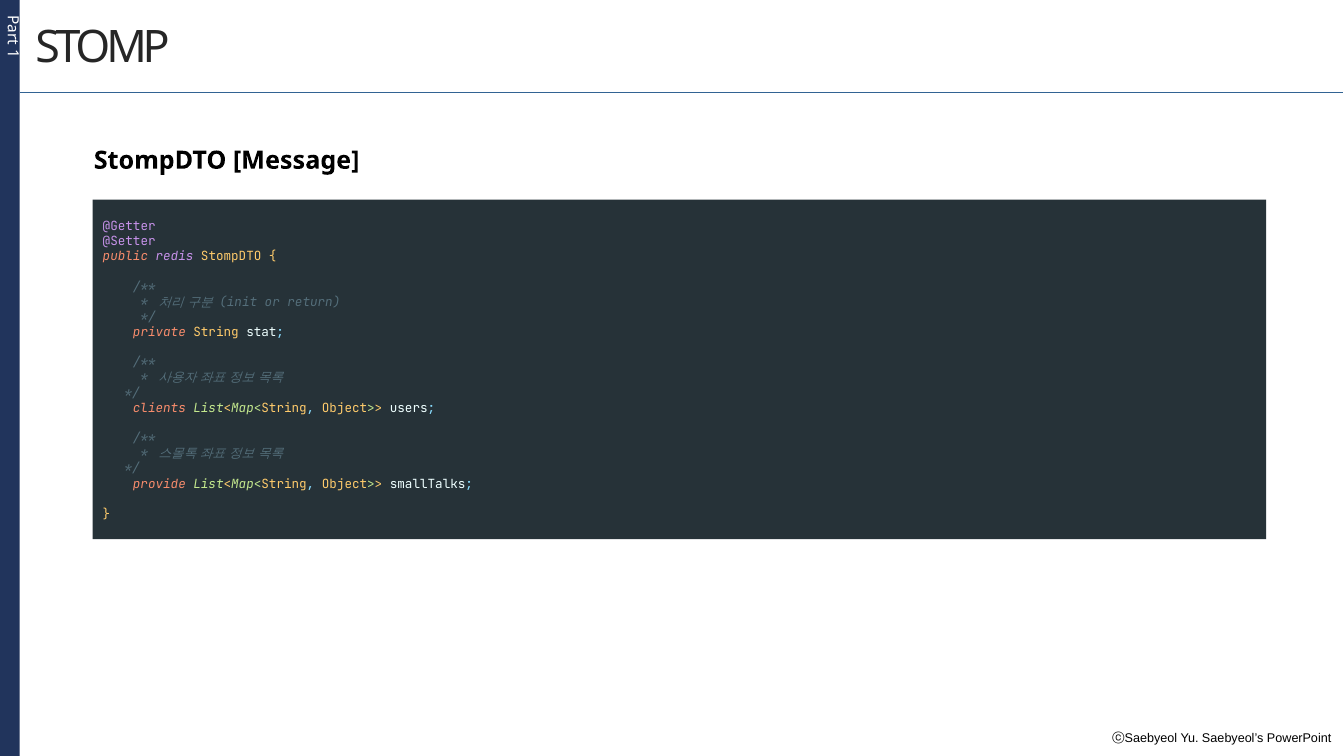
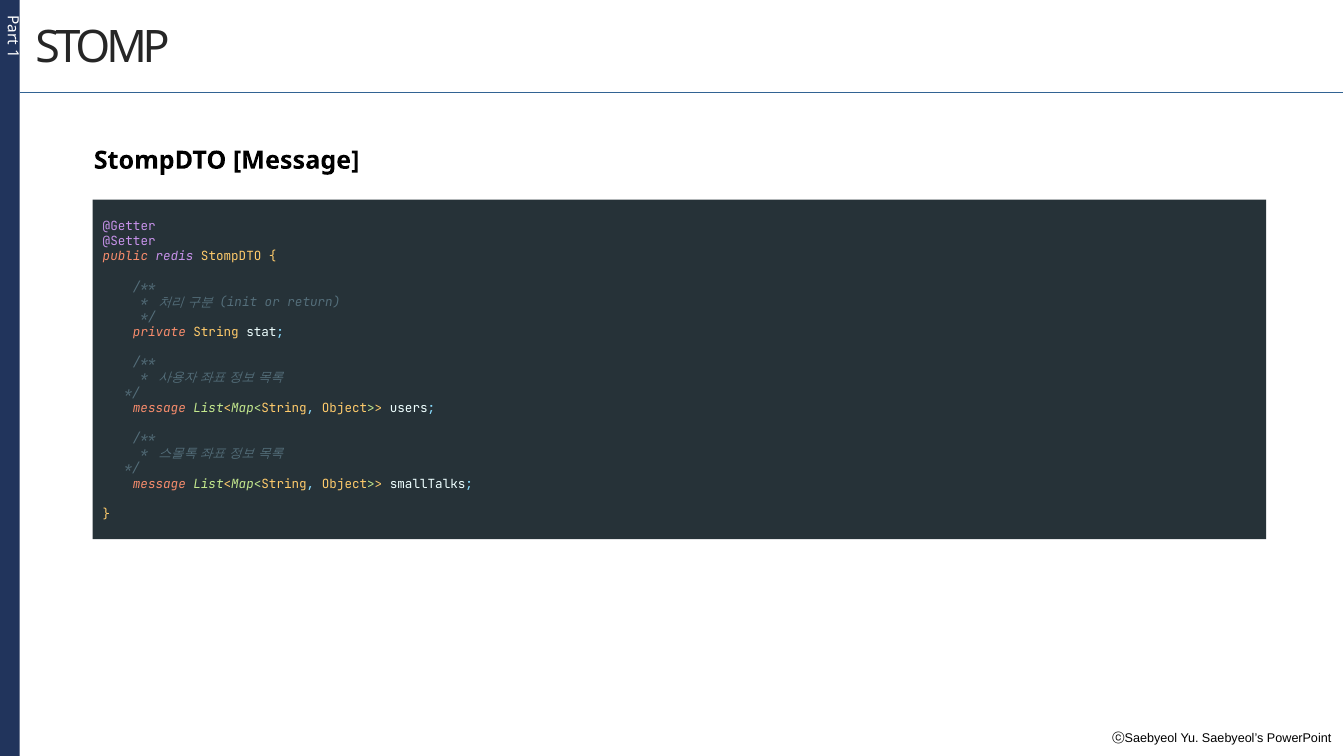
clients: clients -> message (159, 408)
provide: provide -> message (159, 484)
